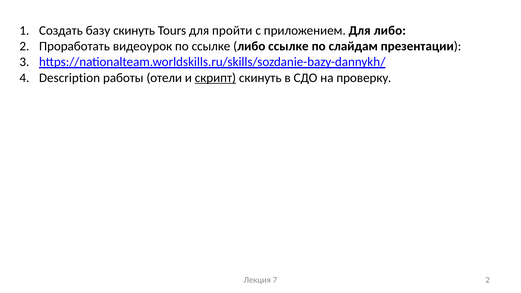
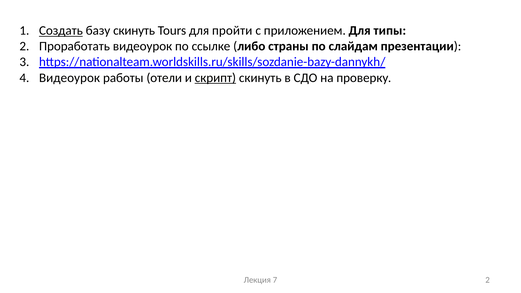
Создать underline: none -> present (61, 31)
Для либо: либо -> типы (390, 31)
либо ссылке: ссылке -> страны (288, 46)
Description: Description -> Видеоурок (70, 78)
